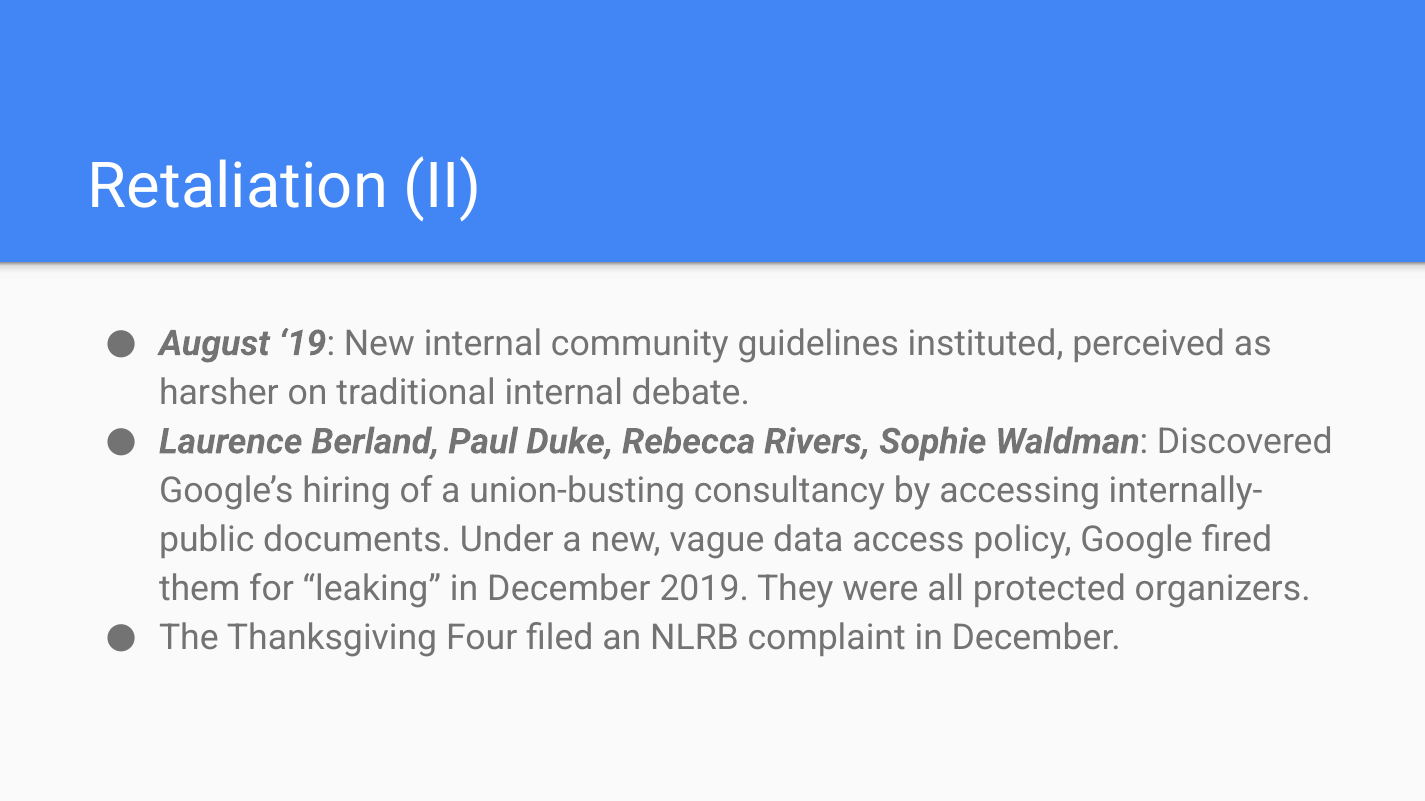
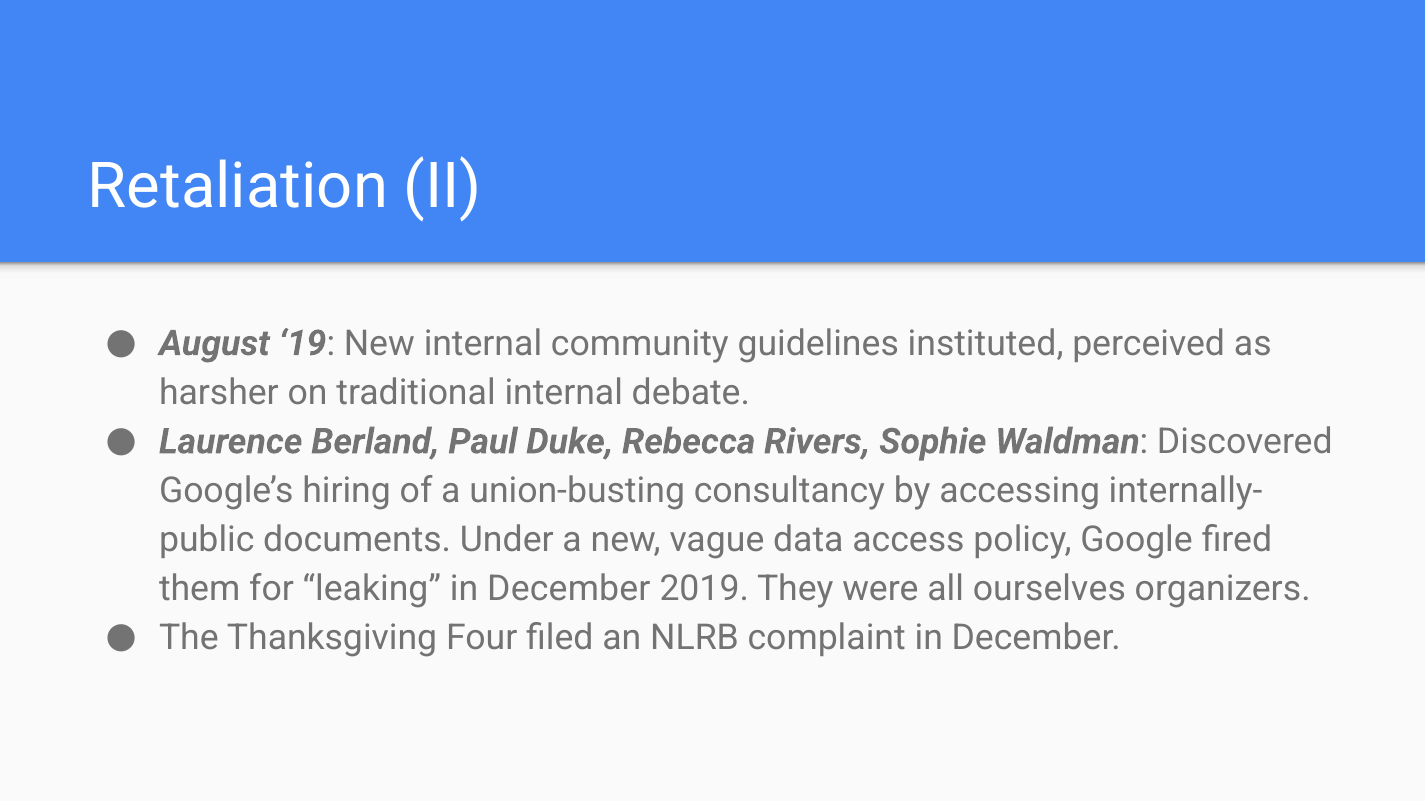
protected: protected -> ourselves (1049, 589)
